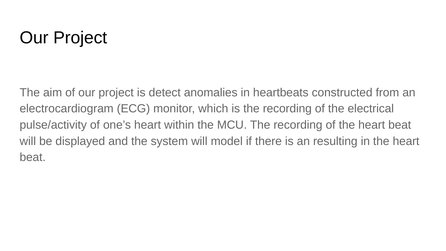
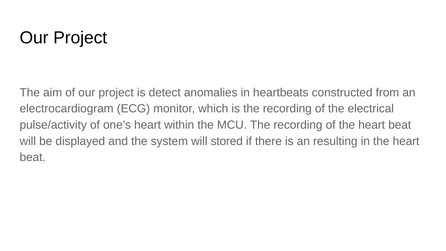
model: model -> stored (227, 141)
